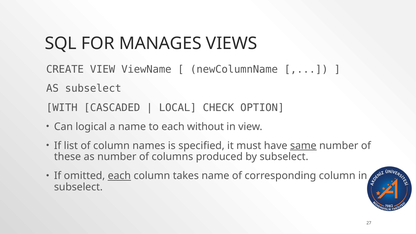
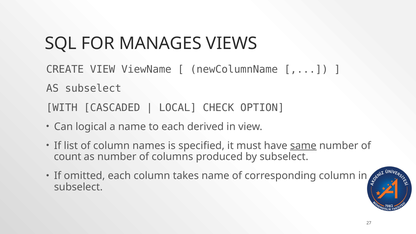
without: without -> derived (206, 127)
these: these -> count (68, 157)
each underline: present -> none (119, 176)
